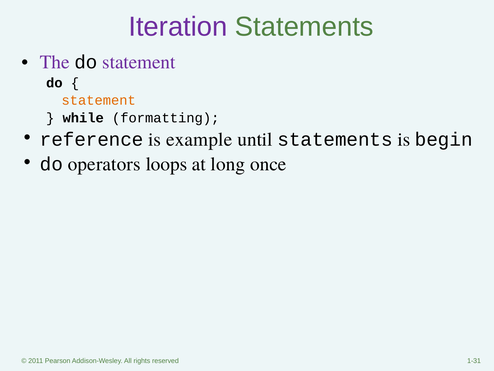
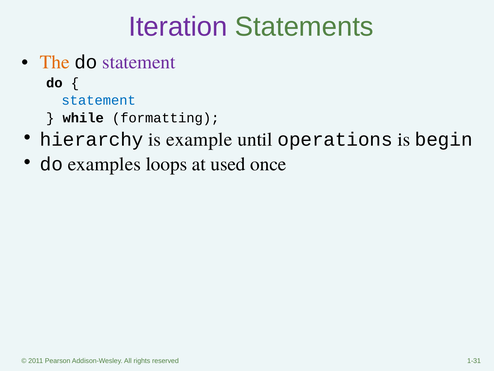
The colour: purple -> orange (55, 62)
statement colour: orange -> blue (99, 100)
reference: reference -> hierarchy (92, 139)
until statements: statements -> operations (335, 139)
operators: operators -> examples (104, 164)
long: long -> used (228, 164)
